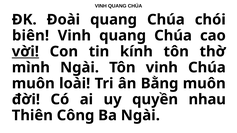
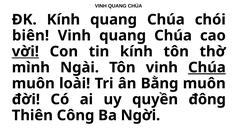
ĐK Đoài: Đoài -> Kính (63, 20)
Chúa underline: none -> present (207, 68)
nhau: nhau -> đông (207, 100)
Ba Ngài: Ngài -> Ngời (140, 116)
